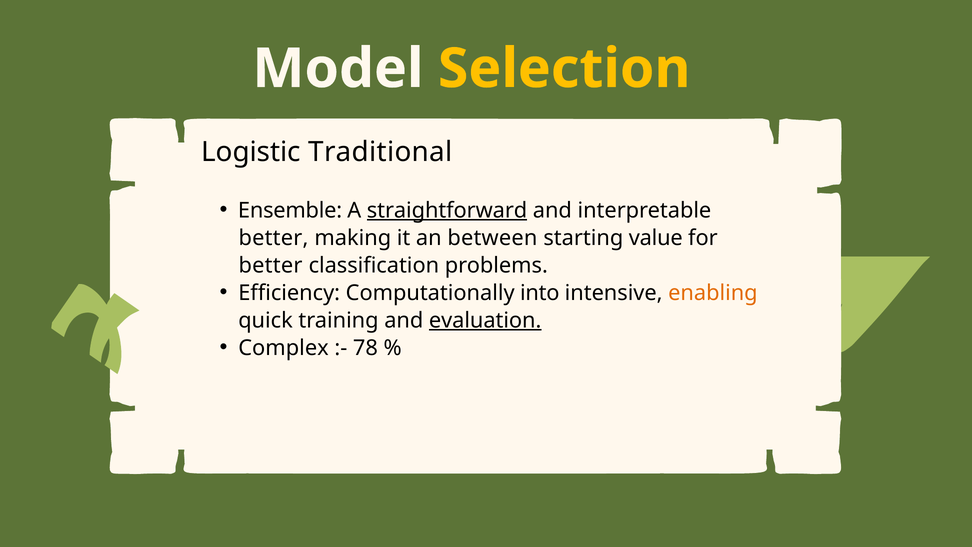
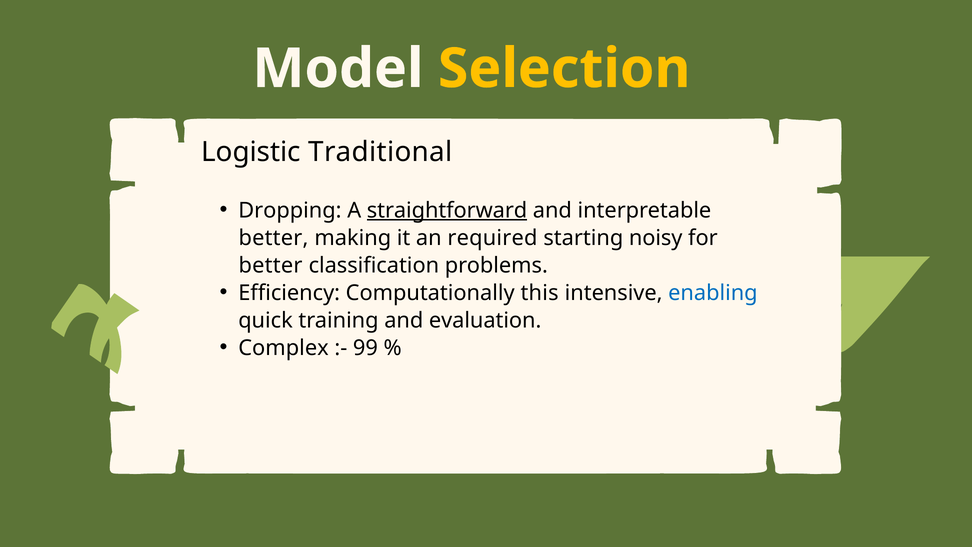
Ensemble: Ensemble -> Dropping (290, 210)
between: between -> required (492, 238)
value: value -> noisy (656, 238)
into: into -> this (540, 293)
enabling colour: orange -> blue (713, 293)
evaluation underline: present -> none (485, 320)
78: 78 -> 99 (365, 348)
